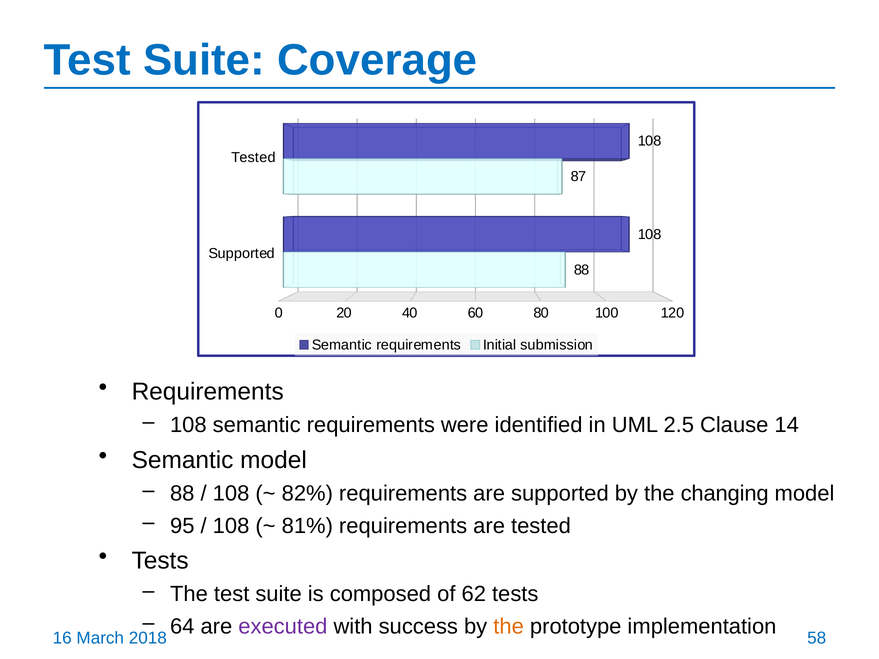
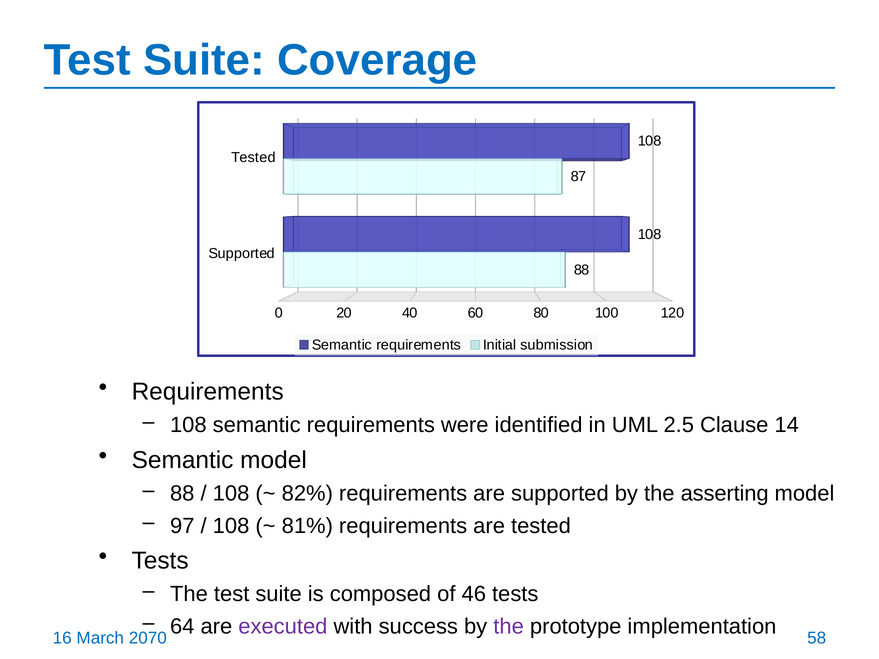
changing: changing -> asserting (725, 494)
95: 95 -> 97 (182, 526)
62: 62 -> 46 (474, 594)
the colour: orange -> purple (509, 627)
2018: 2018 -> 2070 (148, 638)
